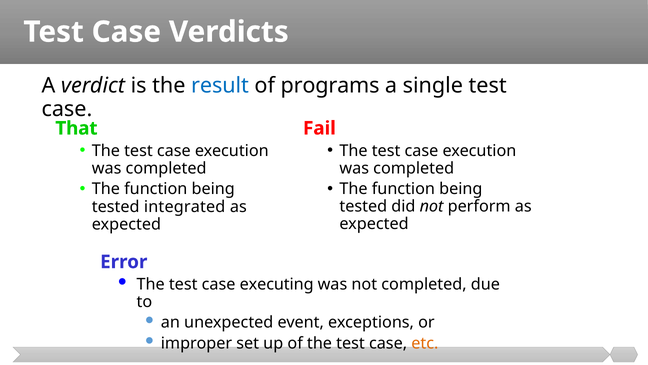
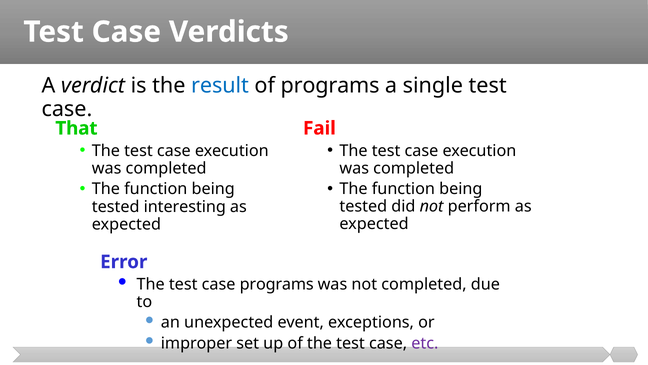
integrated: integrated -> interesting (185, 206)
case executing: executing -> programs (277, 284)
etc colour: orange -> purple (425, 343)
